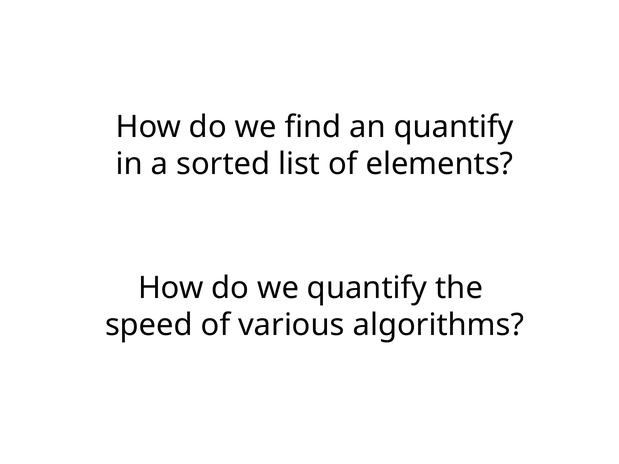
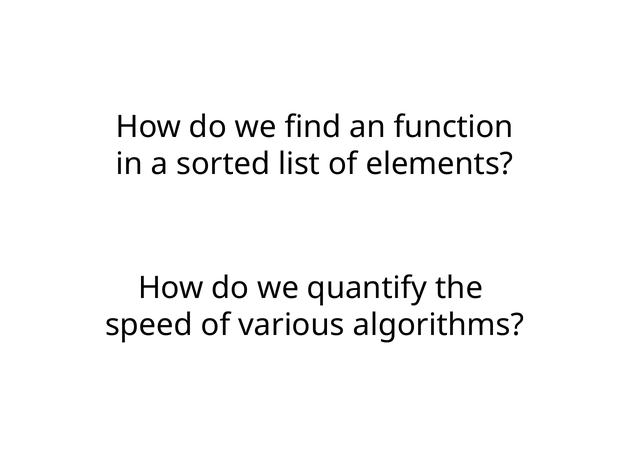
an quantify: quantify -> function (454, 127)
